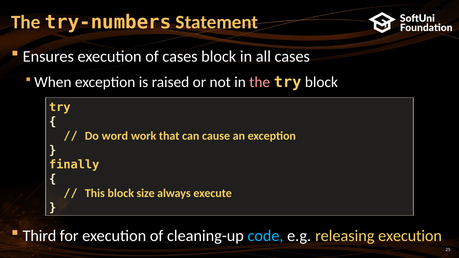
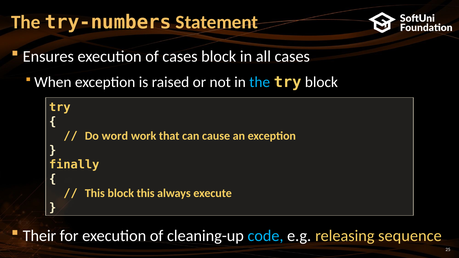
the colour: pink -> light blue (260, 82)
block size: size -> this (146, 193)
Third: Third -> Their (39, 236)
releasing execution: execution -> sequence (410, 236)
